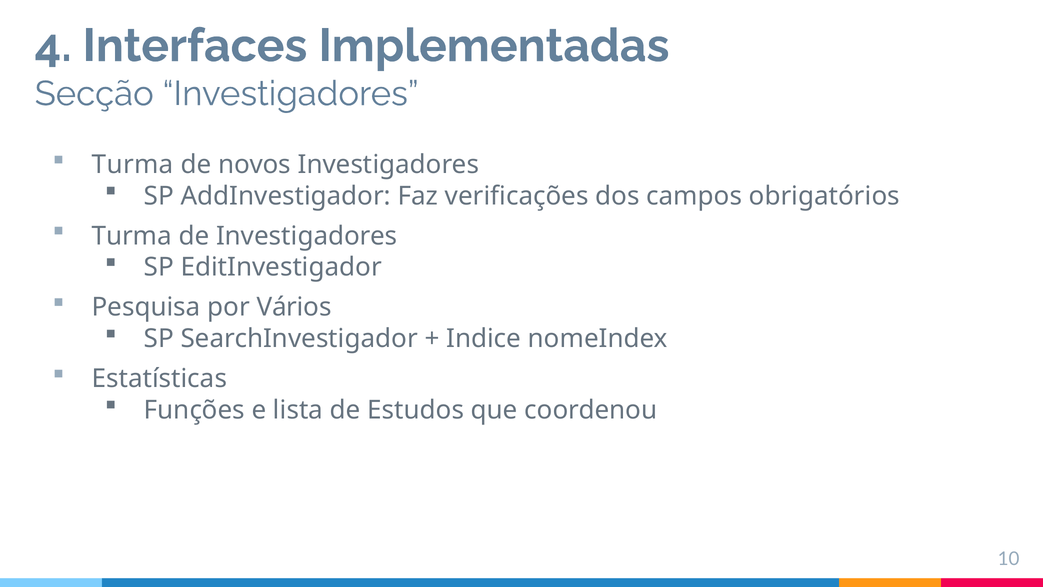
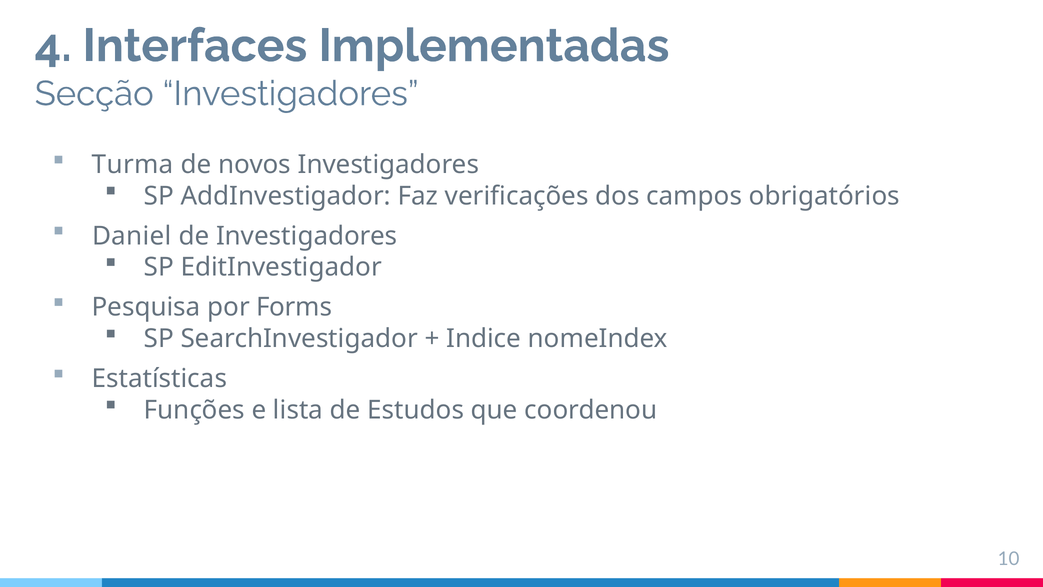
Turma: Turma -> Daniel (132, 236)
Vários: Vários -> Forms (294, 307)
